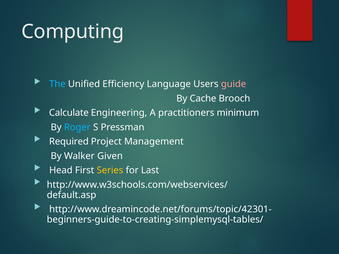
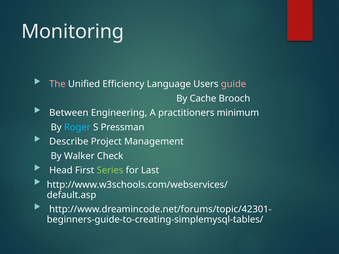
Computing: Computing -> Monitoring (73, 32)
The colour: light blue -> pink (57, 84)
Calculate: Calculate -> Between (69, 113)
Required: Required -> Describe (69, 142)
Given: Given -> Check (110, 156)
Series colour: yellow -> light green (110, 171)
